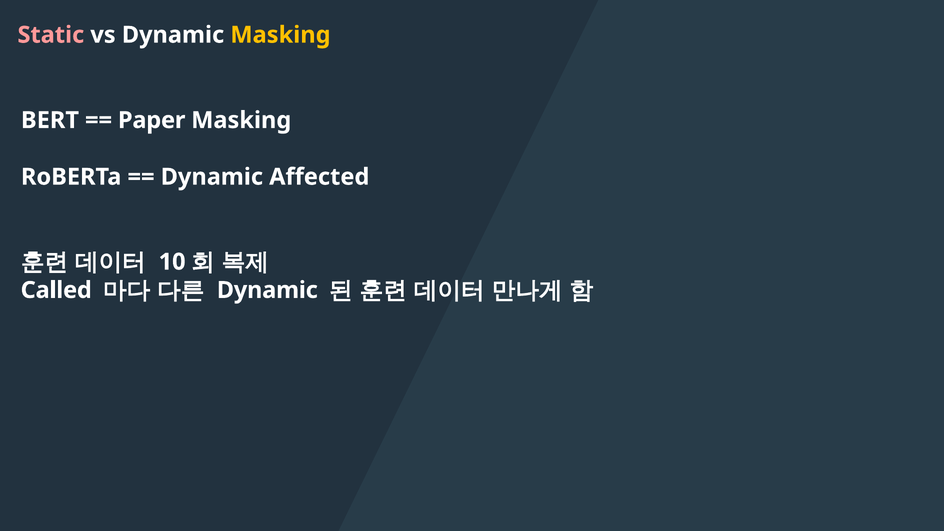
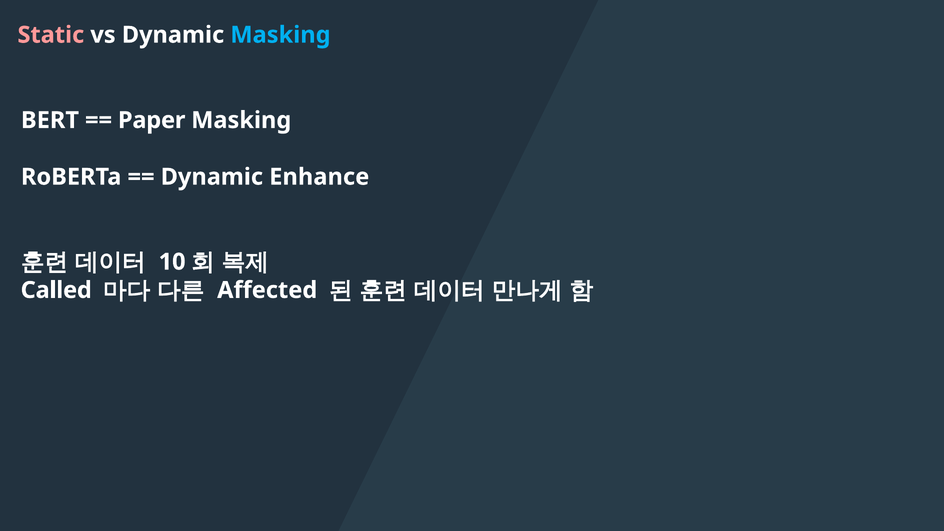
Masking colour: yellow -> light blue (280, 35)
Affected: Affected -> Enhance (319, 177)
Dynamic: Dynamic -> Affected (267, 290)
